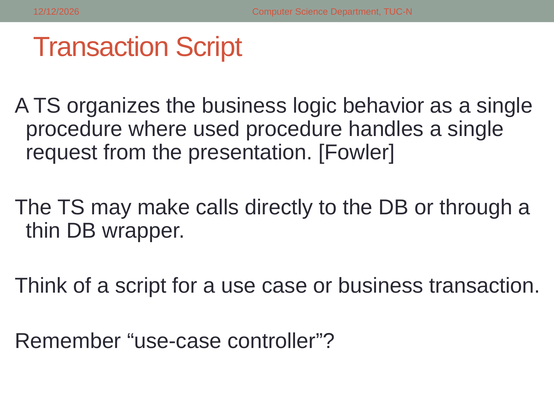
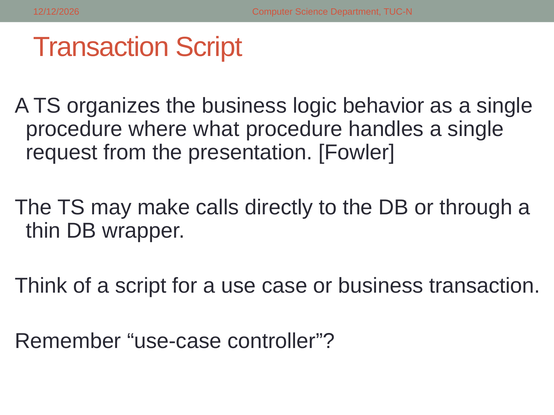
used: used -> what (216, 129)
